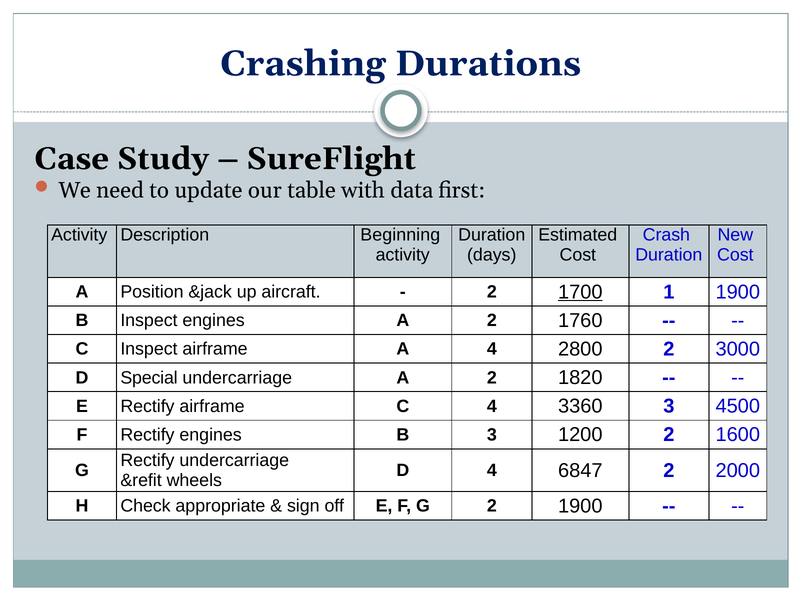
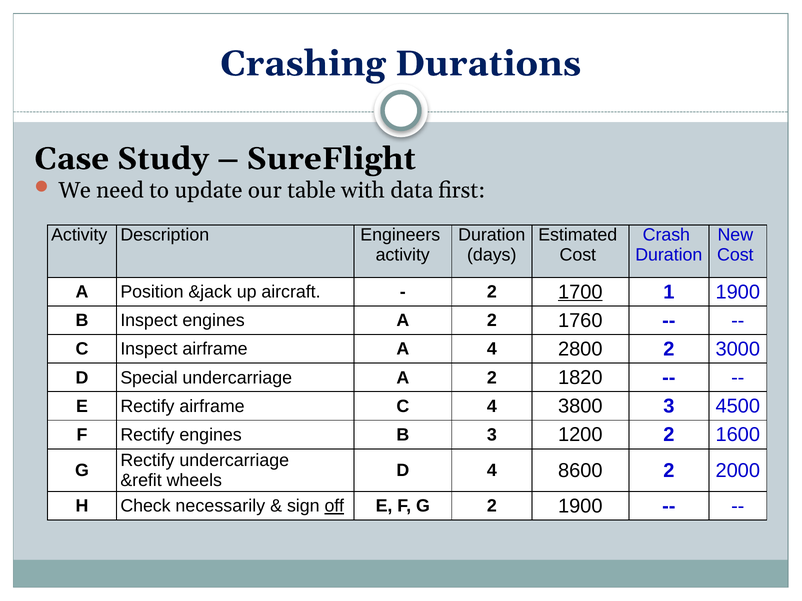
Beginning: Beginning -> Engineers (400, 235)
3360: 3360 -> 3800 (580, 407)
6847: 6847 -> 8600 (580, 471)
appropriate: appropriate -> necessarily (220, 507)
off underline: none -> present (334, 507)
